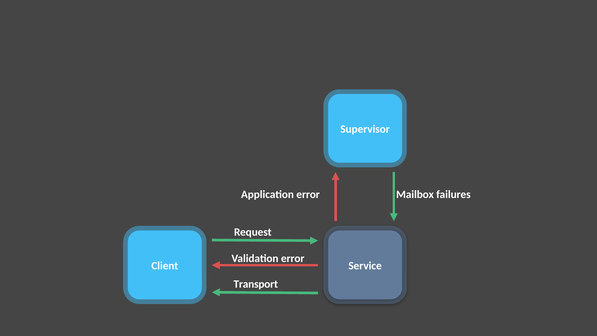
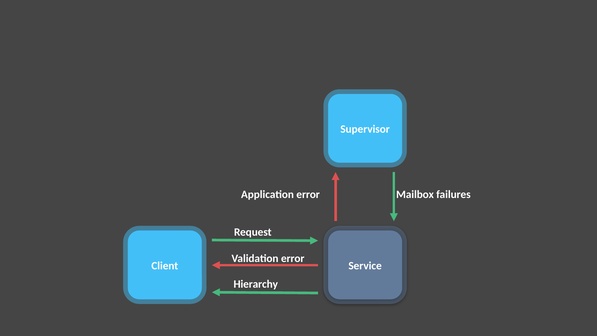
Transport: Transport -> Hierarchy (256, 284)
